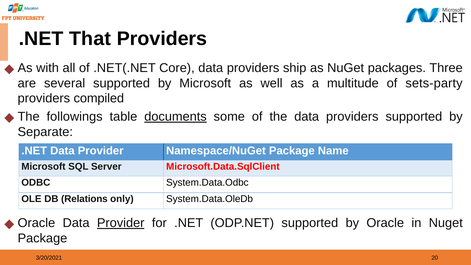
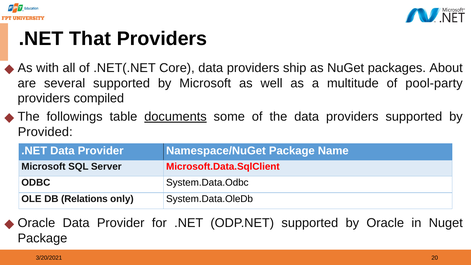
Three: Three -> About (446, 68)
sets-party: sets-party -> pool-party (434, 83)
Separate: Separate -> Provided (45, 132)
Provider underline: present -> none (121, 223)
